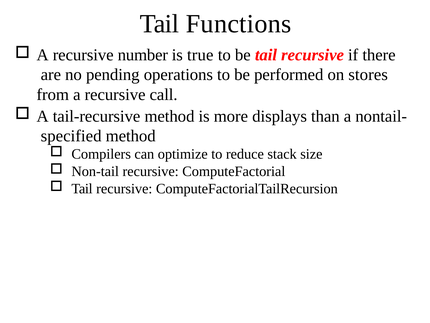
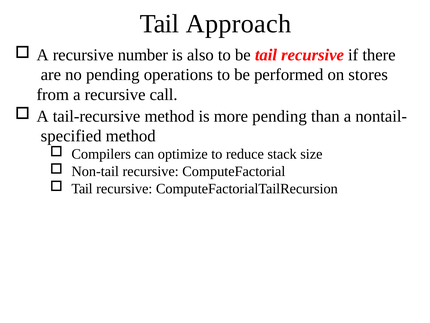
Functions: Functions -> Approach (239, 24)
true: true -> also (200, 55)
more displays: displays -> pending (280, 116)
